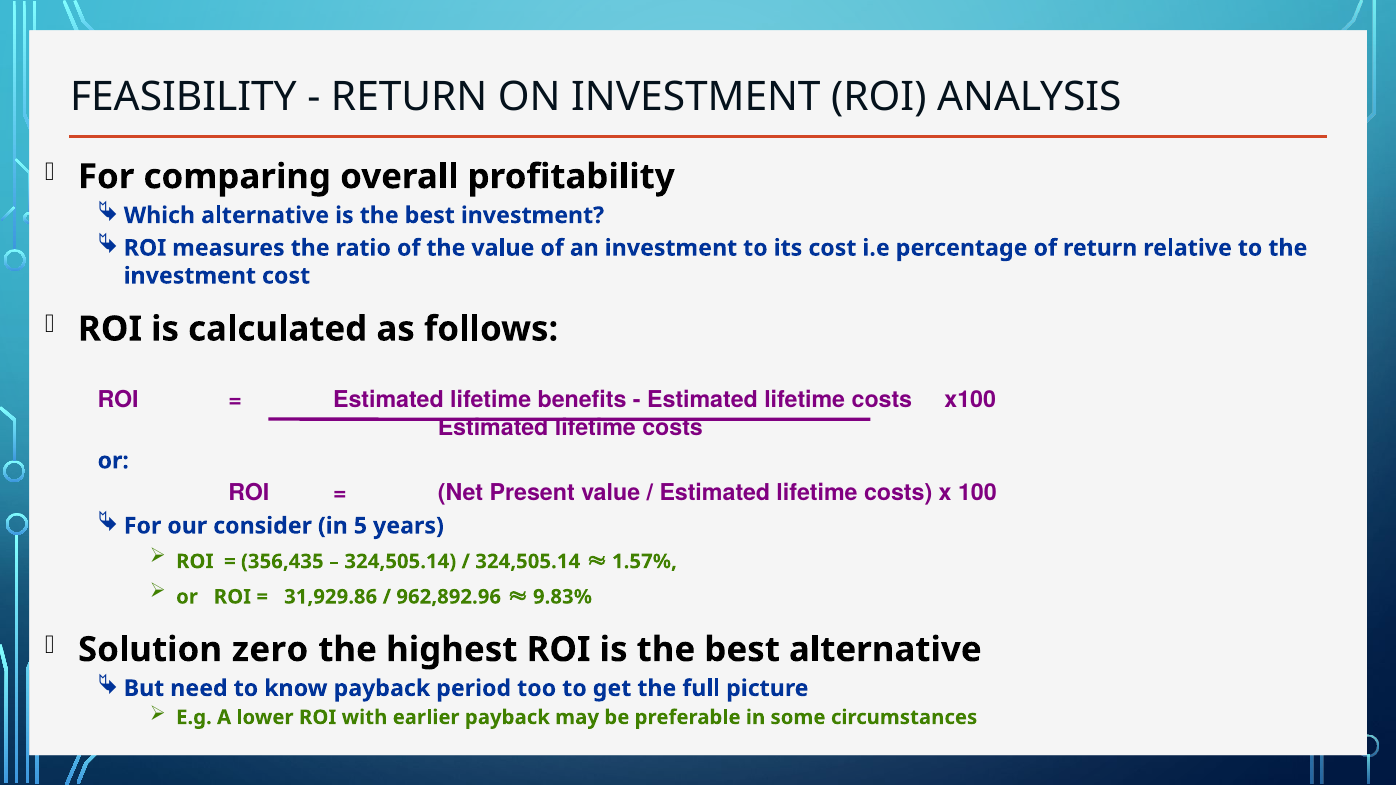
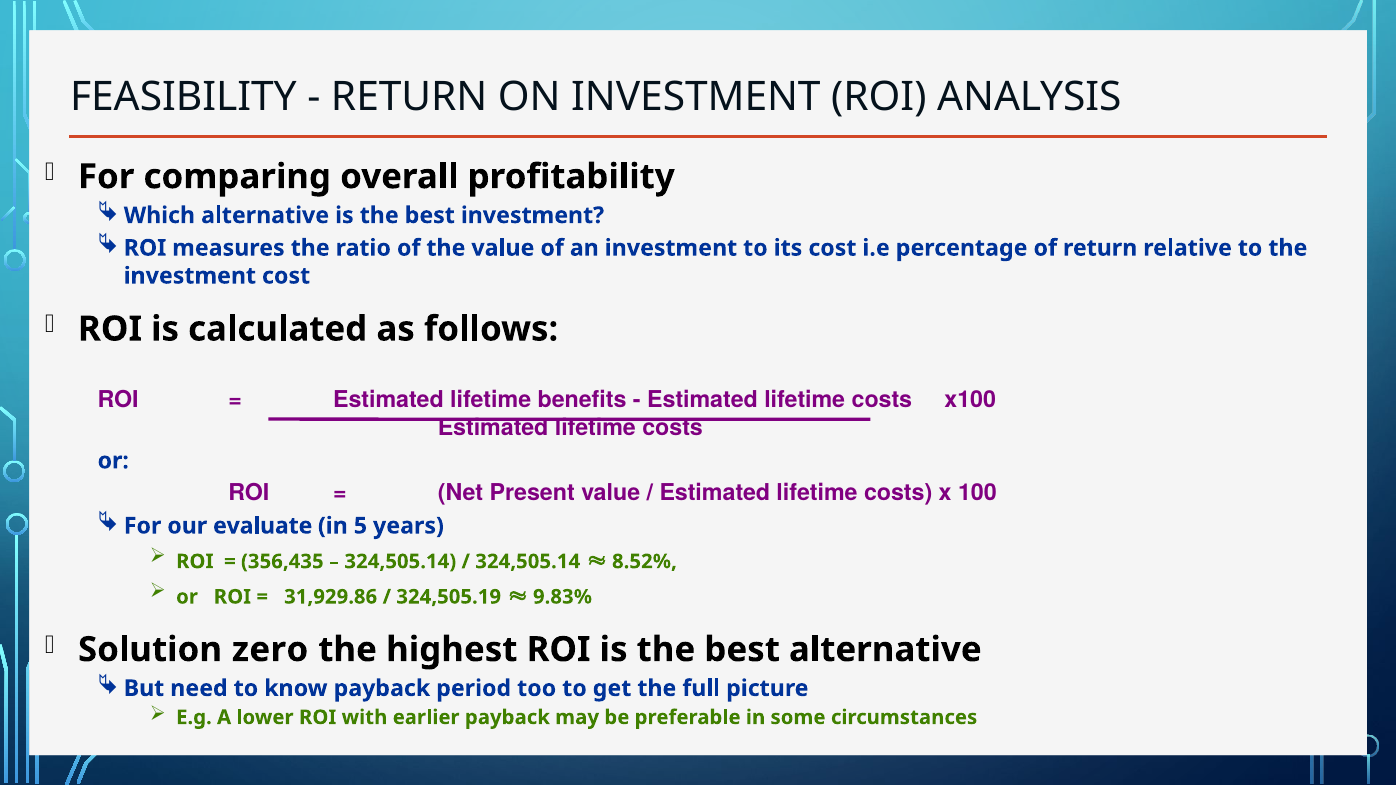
consider: consider -> evaluate (263, 526)
1.57%: 1.57% -> 8.52% (644, 562)
962,892.96: 962,892.96 -> 324,505.19 (449, 597)
